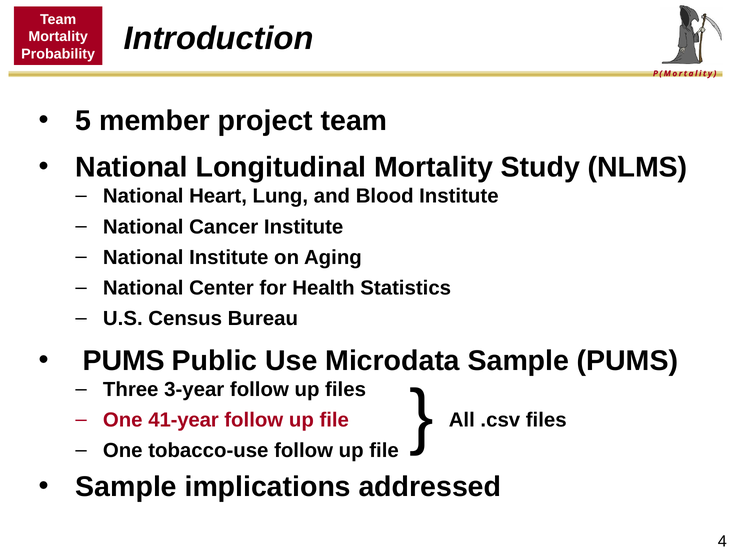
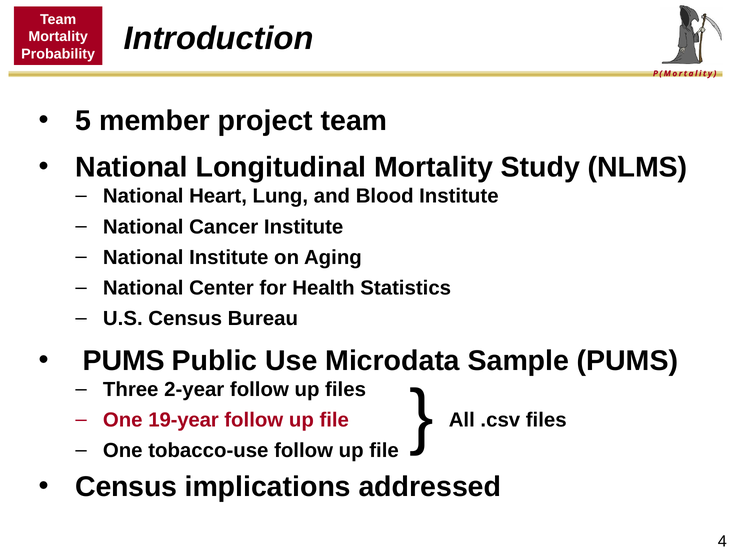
3-year: 3-year -> 2-year (194, 390)
41-year: 41-year -> 19-year (184, 420)
Sample: Sample -> Census (126, 487)
